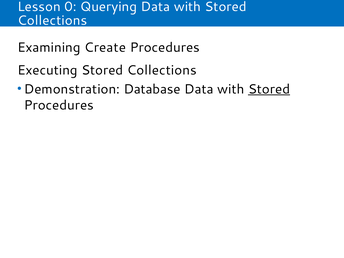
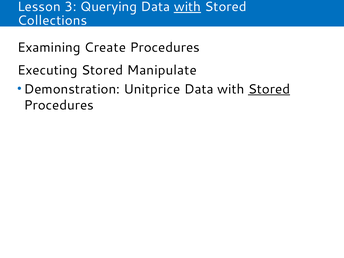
0: 0 -> 3 (70, 7)
with underline: none -> present (187, 7)
Executing Stored Collections: Collections -> Manipulate (162, 70)
Database: Database -> Unitprice (152, 89)
